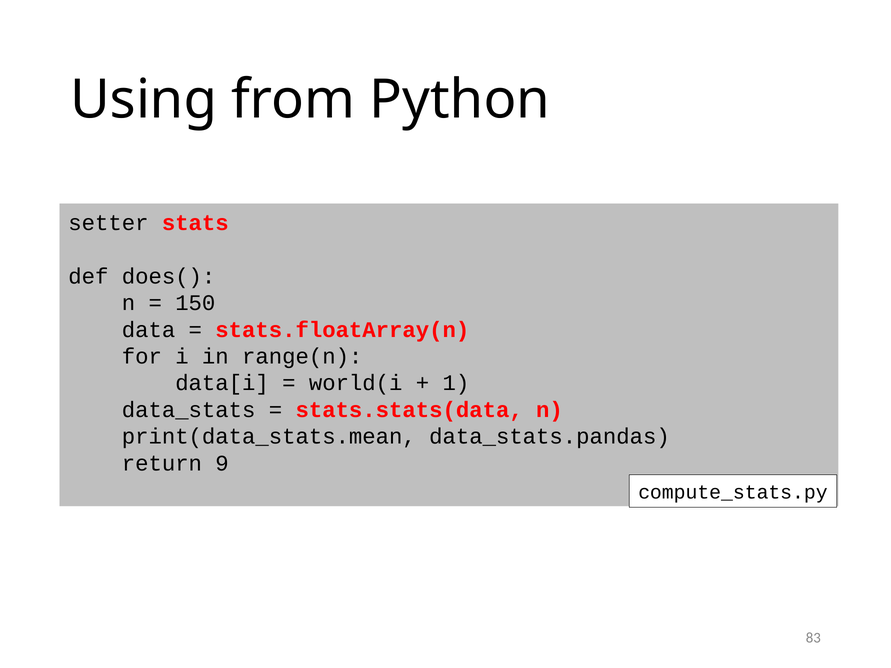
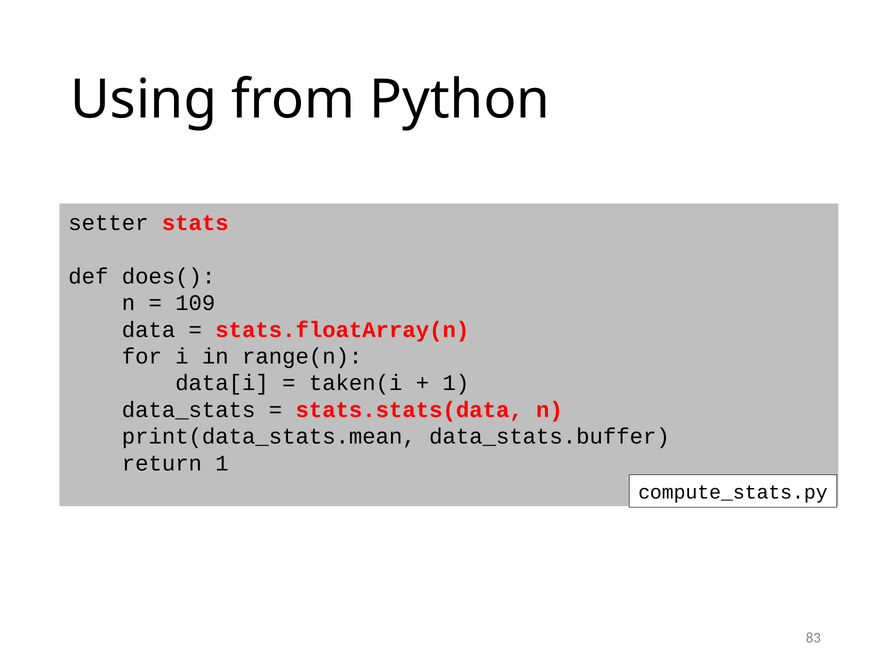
150: 150 -> 109 (195, 303)
world(i: world(i -> taken(i (356, 383)
data_stats.pandas: data_stats.pandas -> data_stats.buffer (549, 437)
return 9: 9 -> 1 (222, 463)
